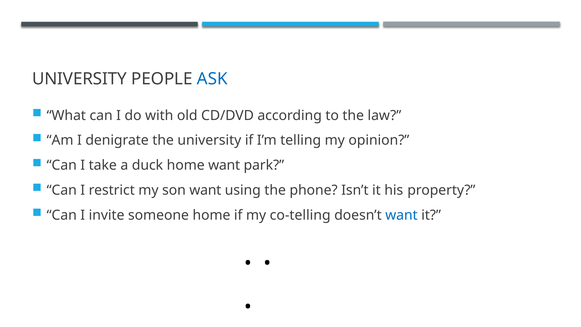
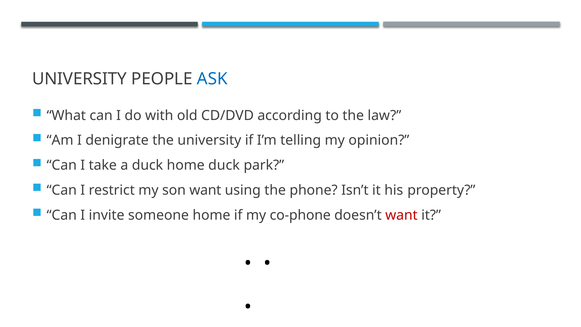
home want: want -> duck (224, 165)
co-telling: co-telling -> co-phone (300, 215)
want colour: blue -> red (401, 215)
